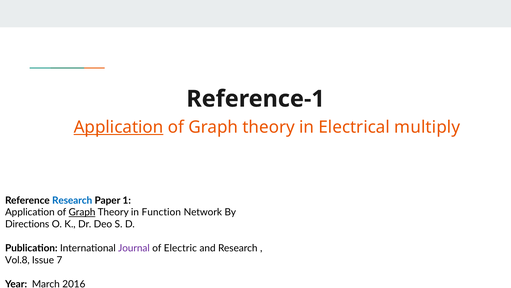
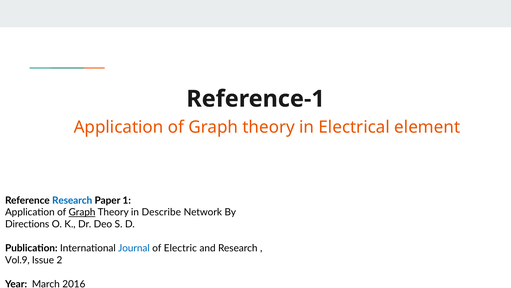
Application underline: present -> none (119, 127)
multiply: multiply -> element (427, 127)
Function: Function -> Describe (161, 212)
Journal colour: purple -> blue (134, 248)
Vol.8: Vol.8 -> Vol.9 (17, 260)
7: 7 -> 2 (59, 260)
